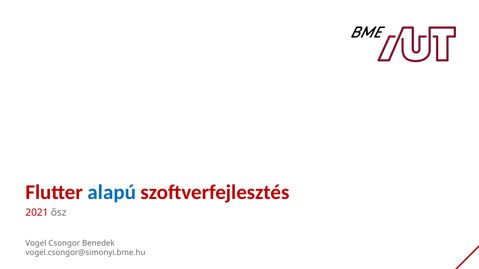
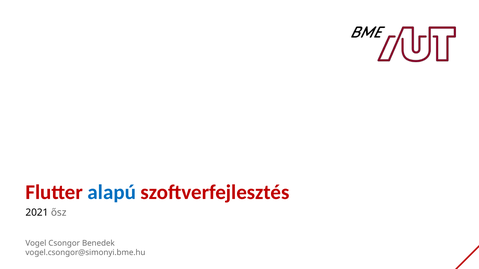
2021 colour: red -> black (37, 213)
